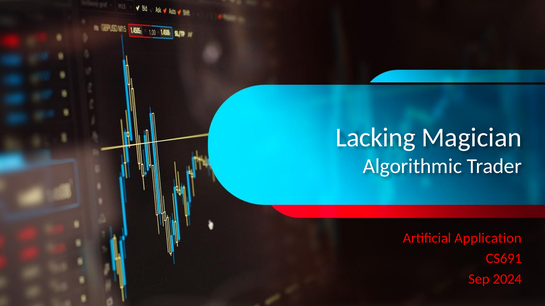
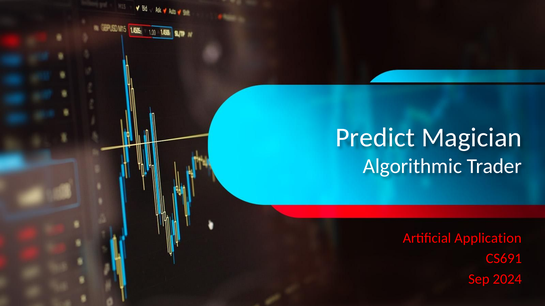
Lacking: Lacking -> Predict (375, 138)
